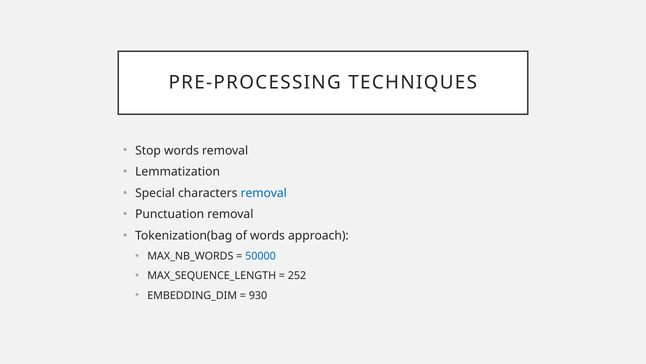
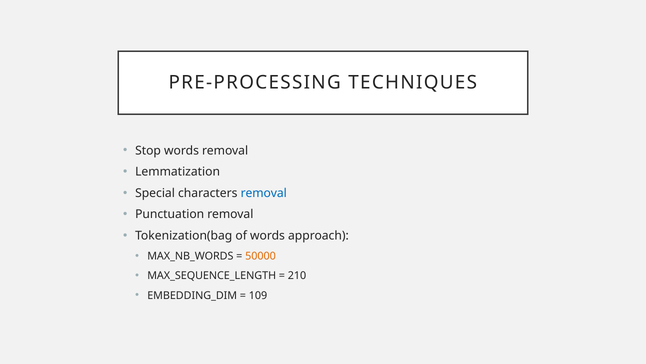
50000 colour: blue -> orange (260, 256)
252: 252 -> 210 (297, 275)
930: 930 -> 109 (258, 295)
